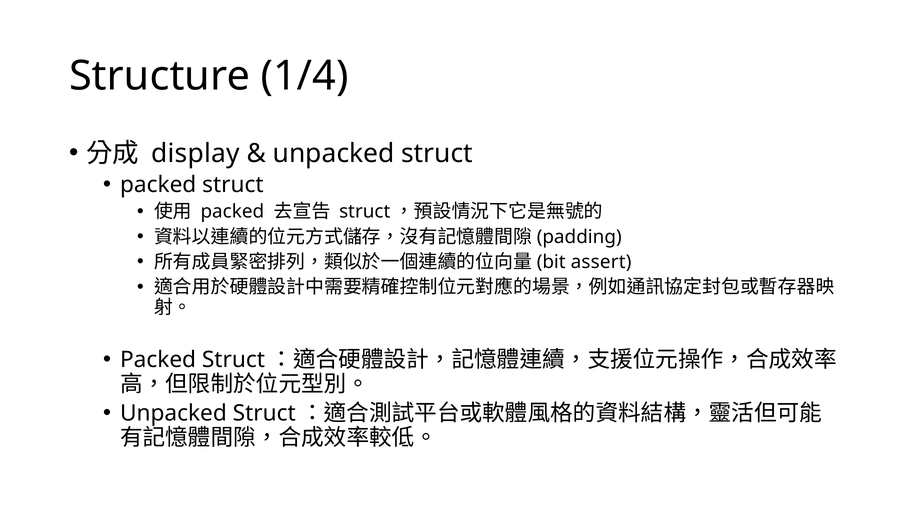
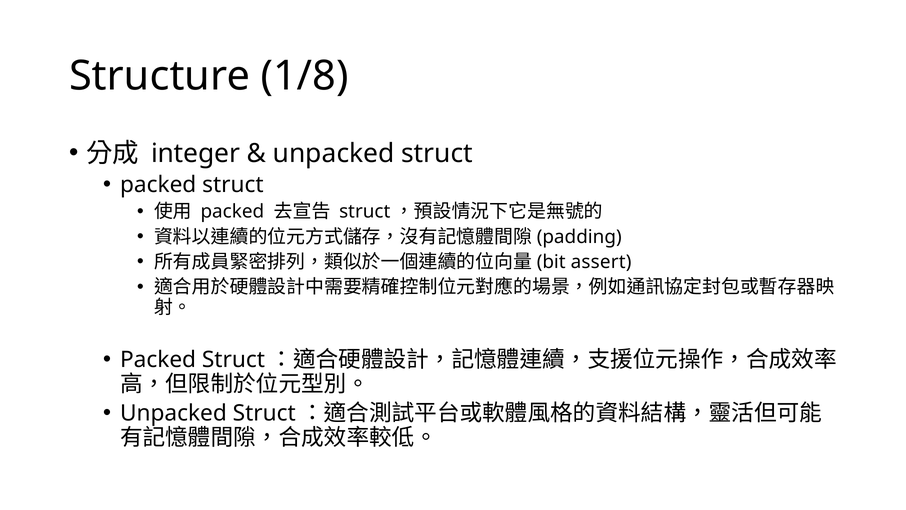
1/4: 1/4 -> 1/8 (305, 76)
display: display -> integer (196, 153)
